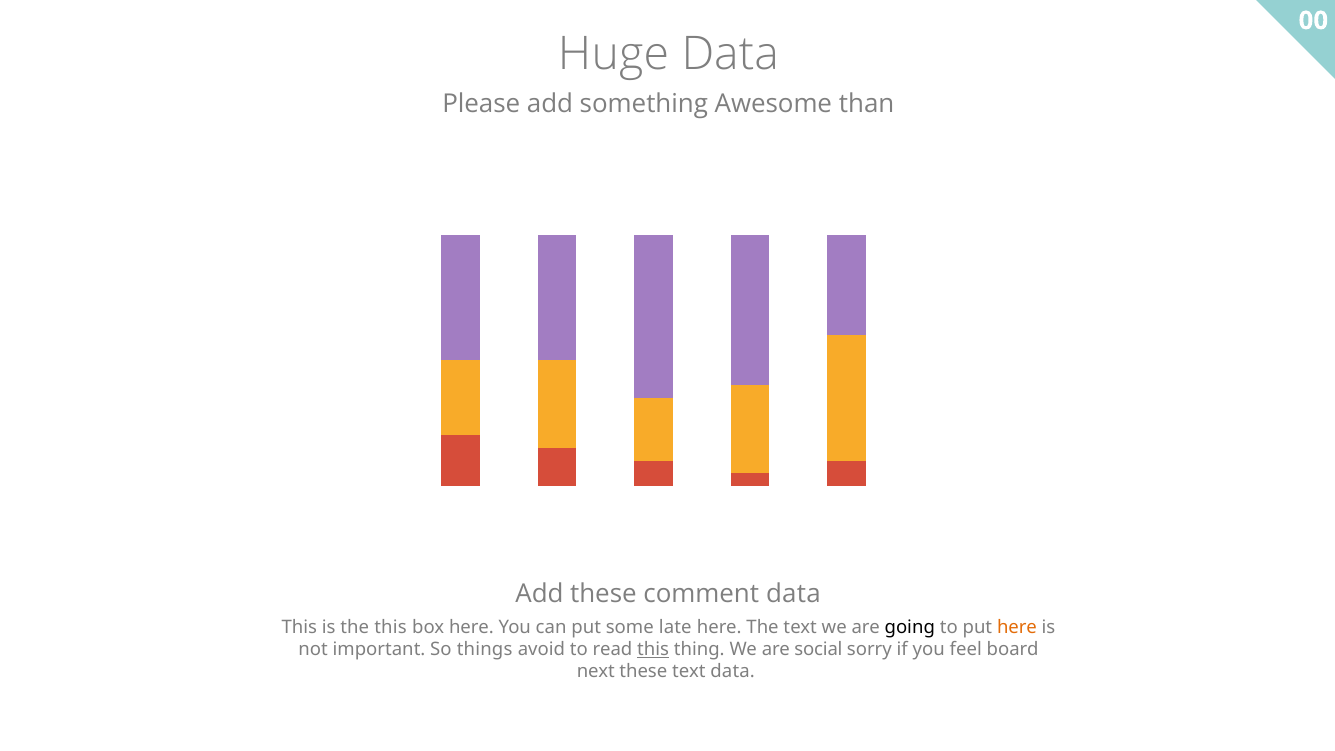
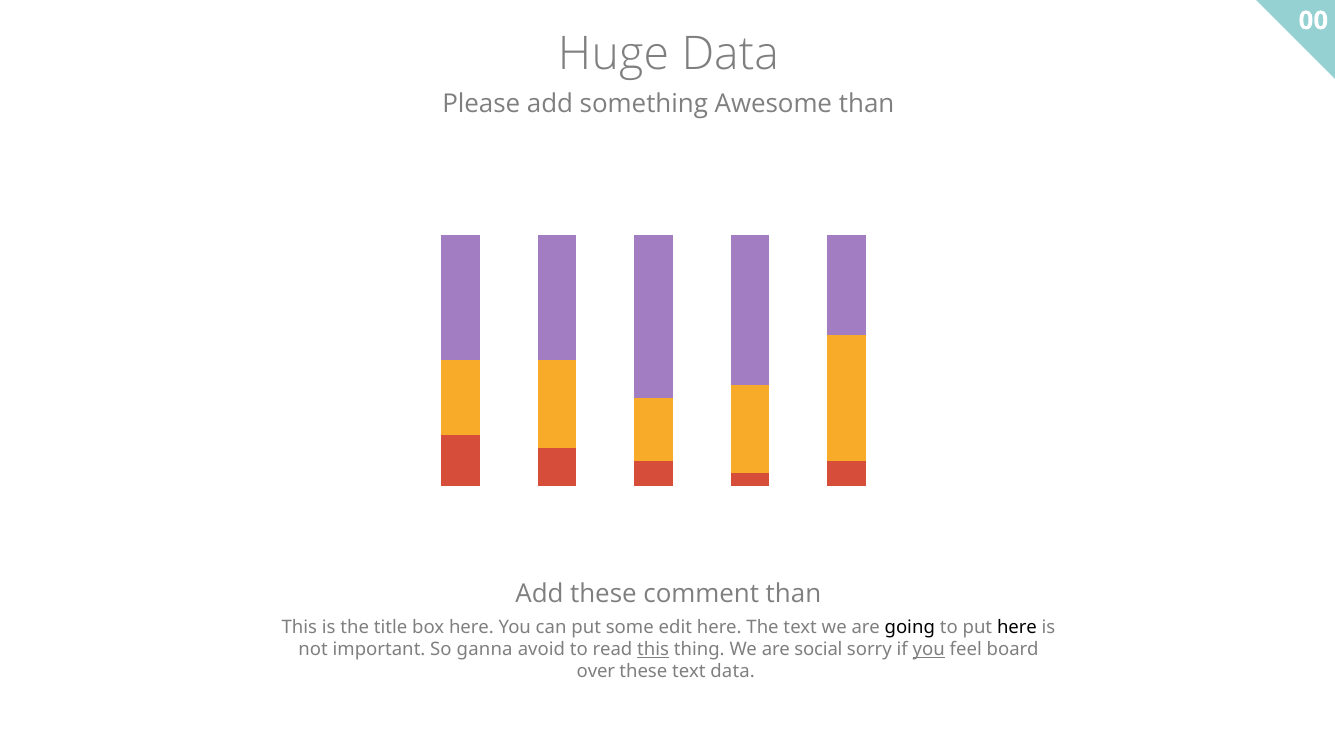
comment data: data -> than (794, 594)
the this: this -> title (391, 627)
late: late -> edit (675, 627)
here colour: orange -> black (1017, 627)
things: things -> ganna (485, 649)
you underline: none -> present (929, 649)
next: next -> over (596, 672)
